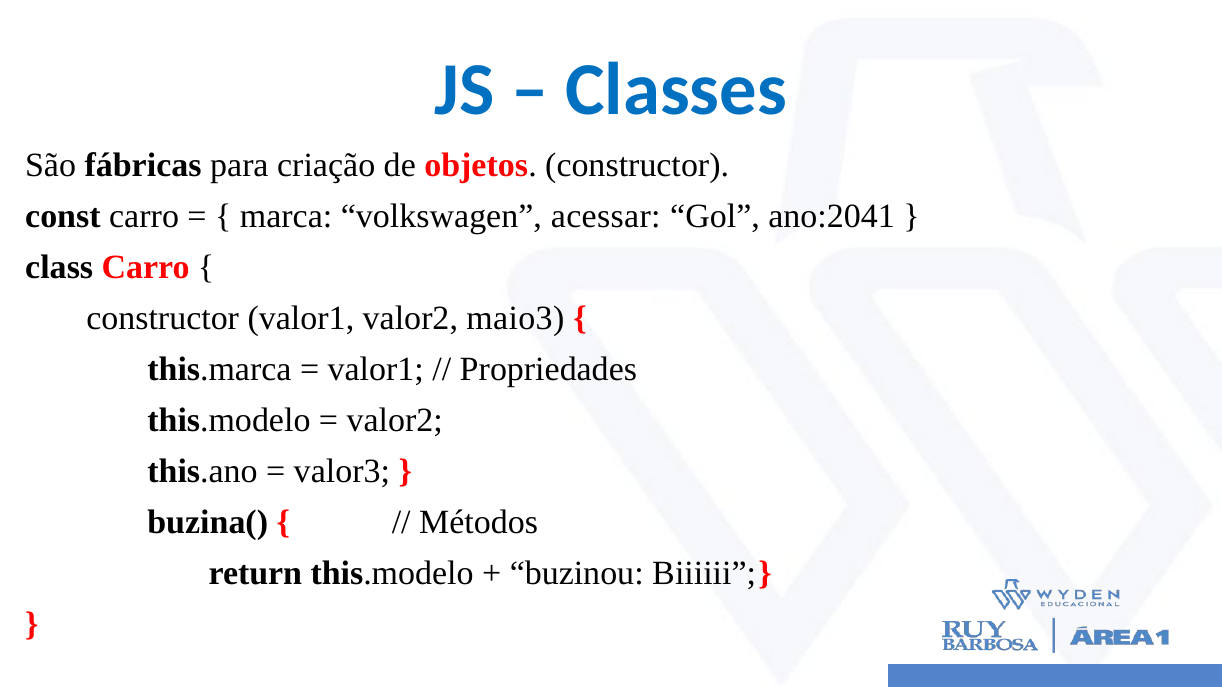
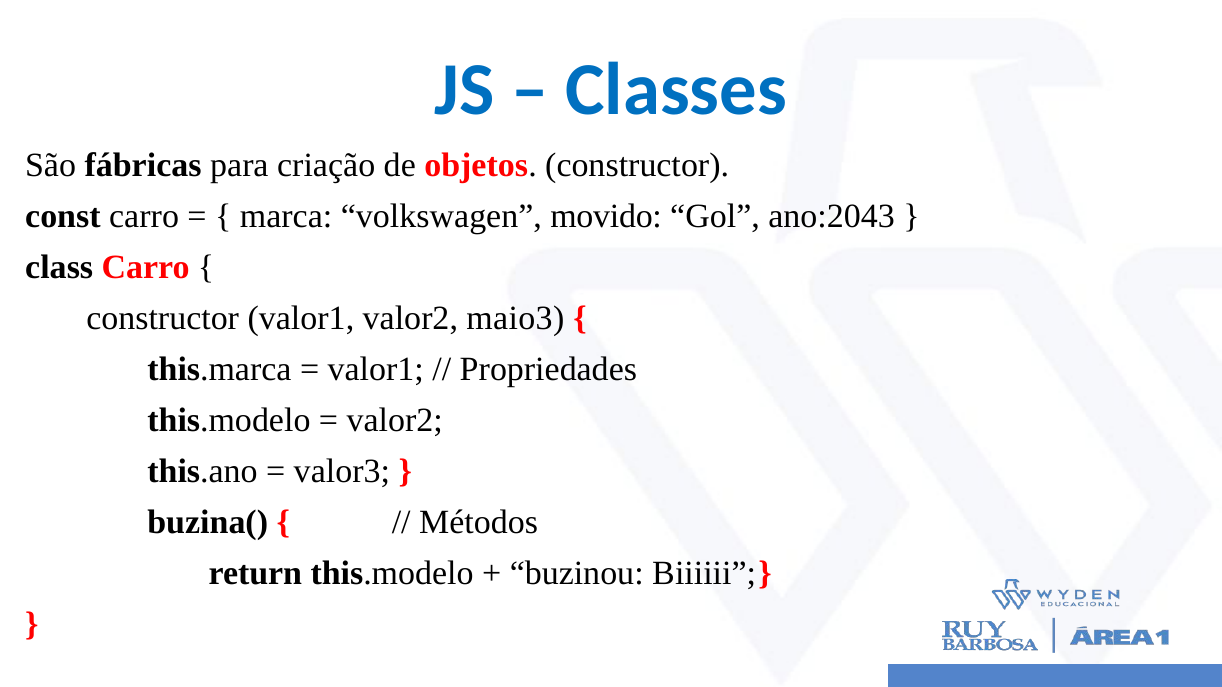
acessar: acessar -> movido (606, 217)
ano:2041: ano:2041 -> ano:2043 (832, 217)
